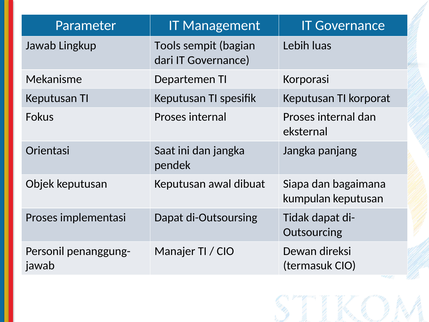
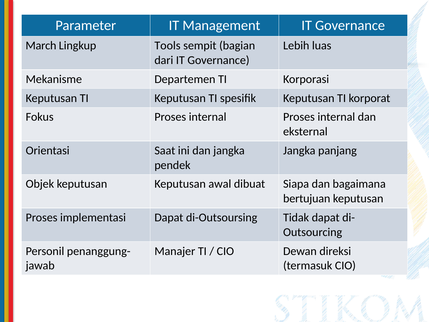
Jawab: Jawab -> March (41, 46)
kumpulan: kumpulan -> bertujuan (307, 199)
